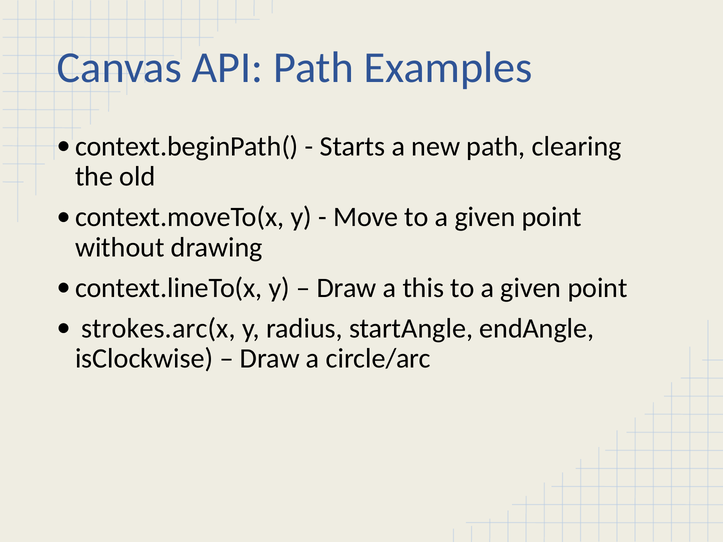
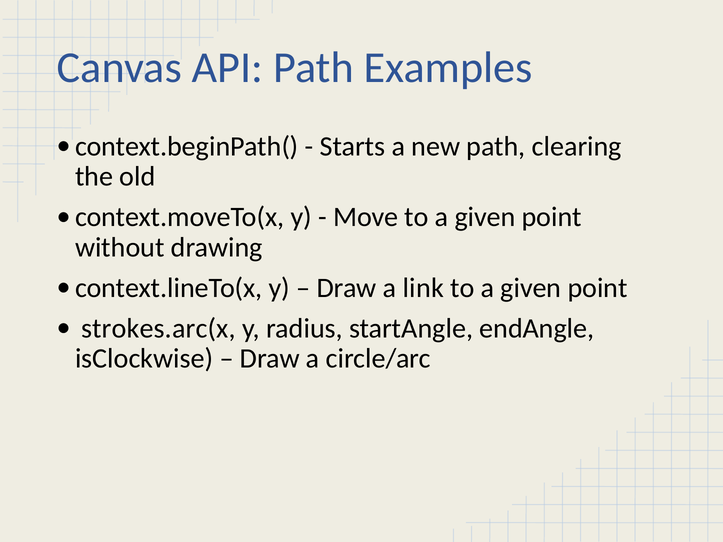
this: this -> link (423, 288)
